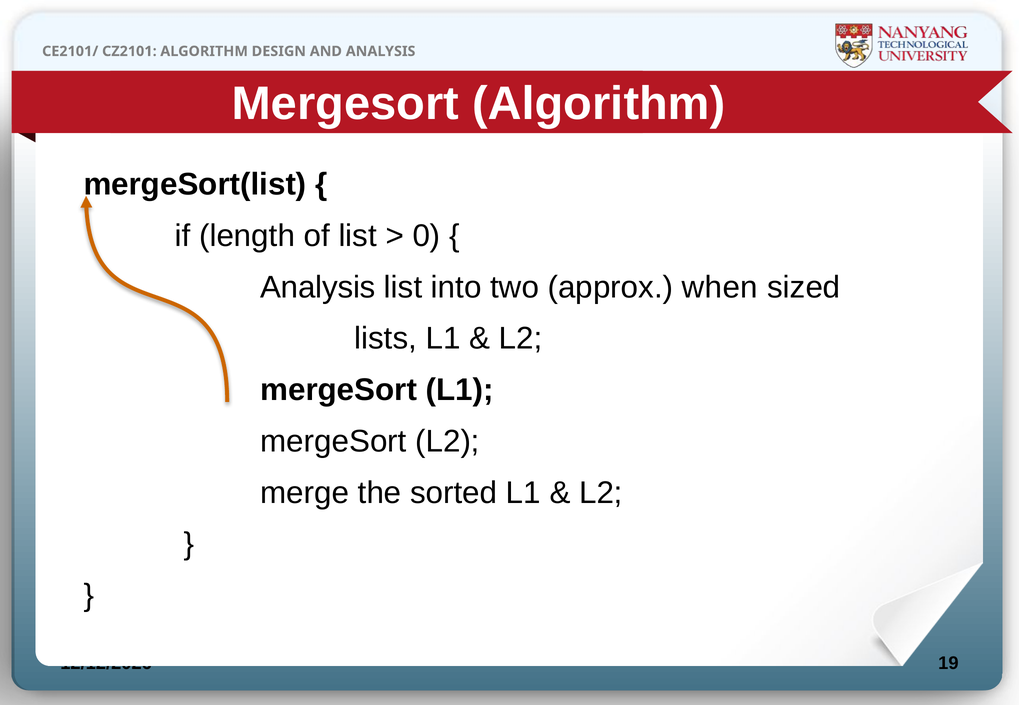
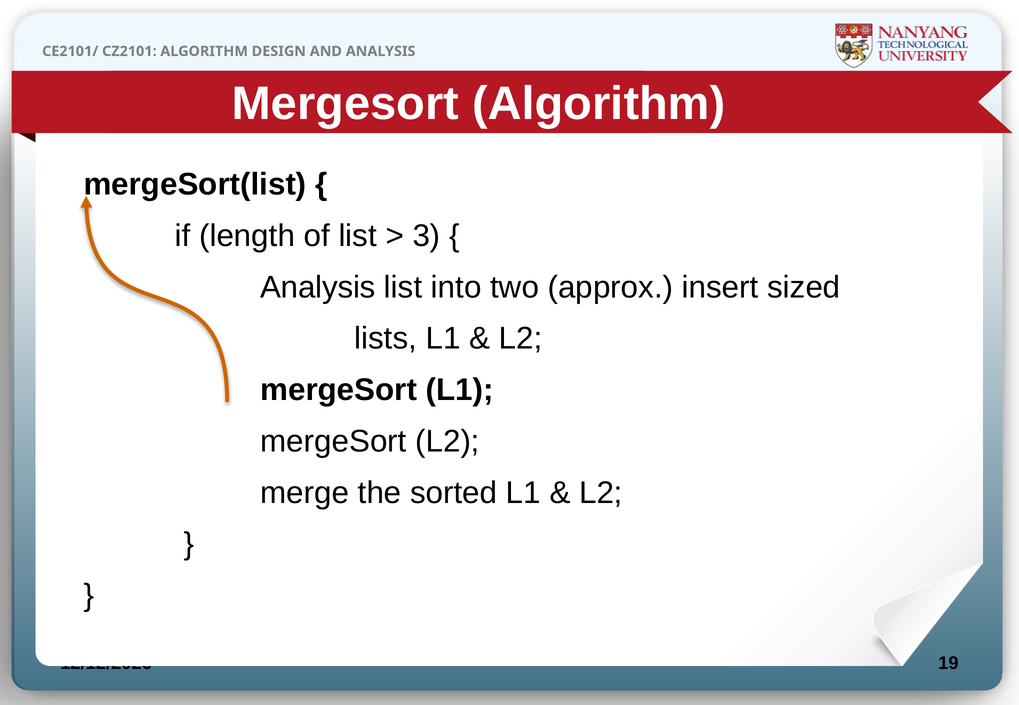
0: 0 -> 3 (426, 236)
when: when -> insert (720, 288)
